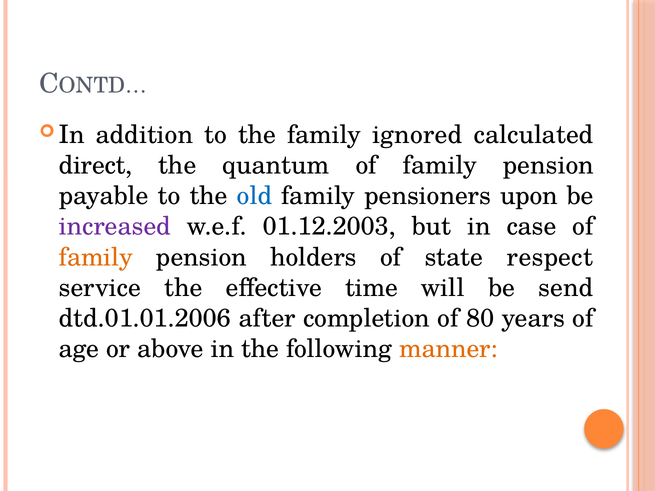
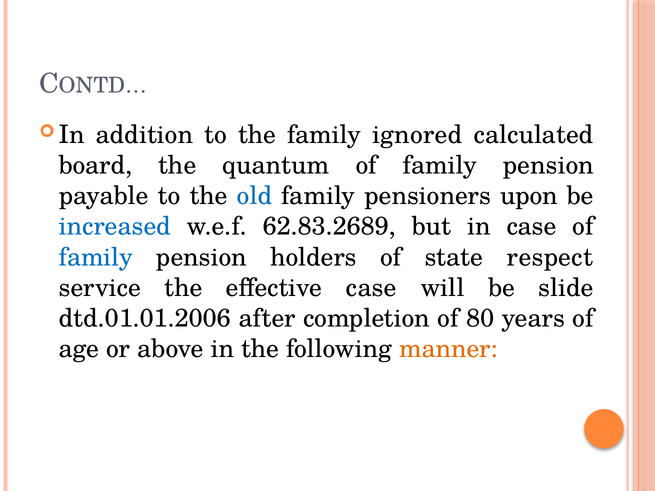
direct: direct -> board (96, 166)
increased colour: purple -> blue (115, 227)
01.12.2003: 01.12.2003 -> 62.83.2689 (329, 227)
family colour: orange -> blue (96, 257)
effective time: time -> case (371, 288)
send: send -> slide (566, 288)
